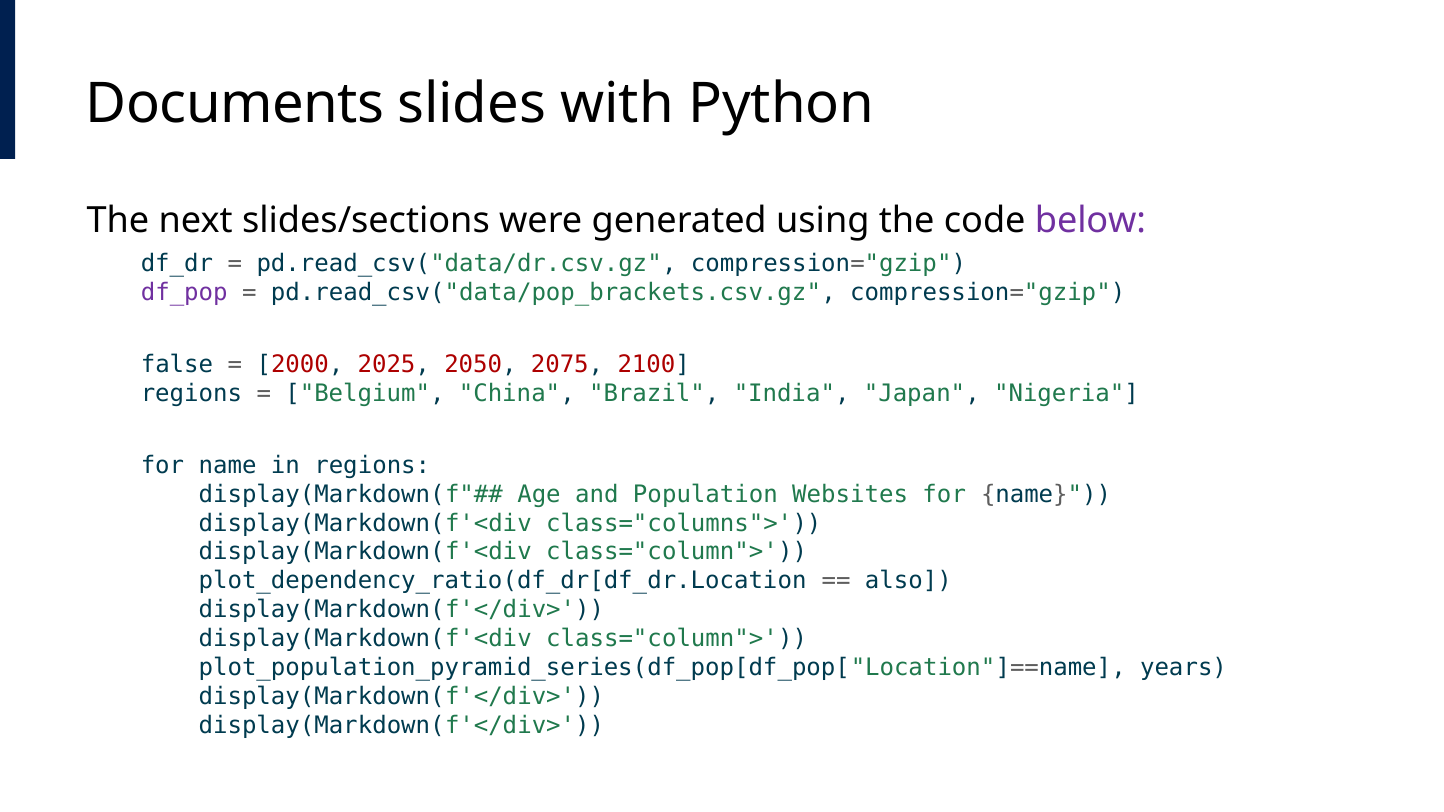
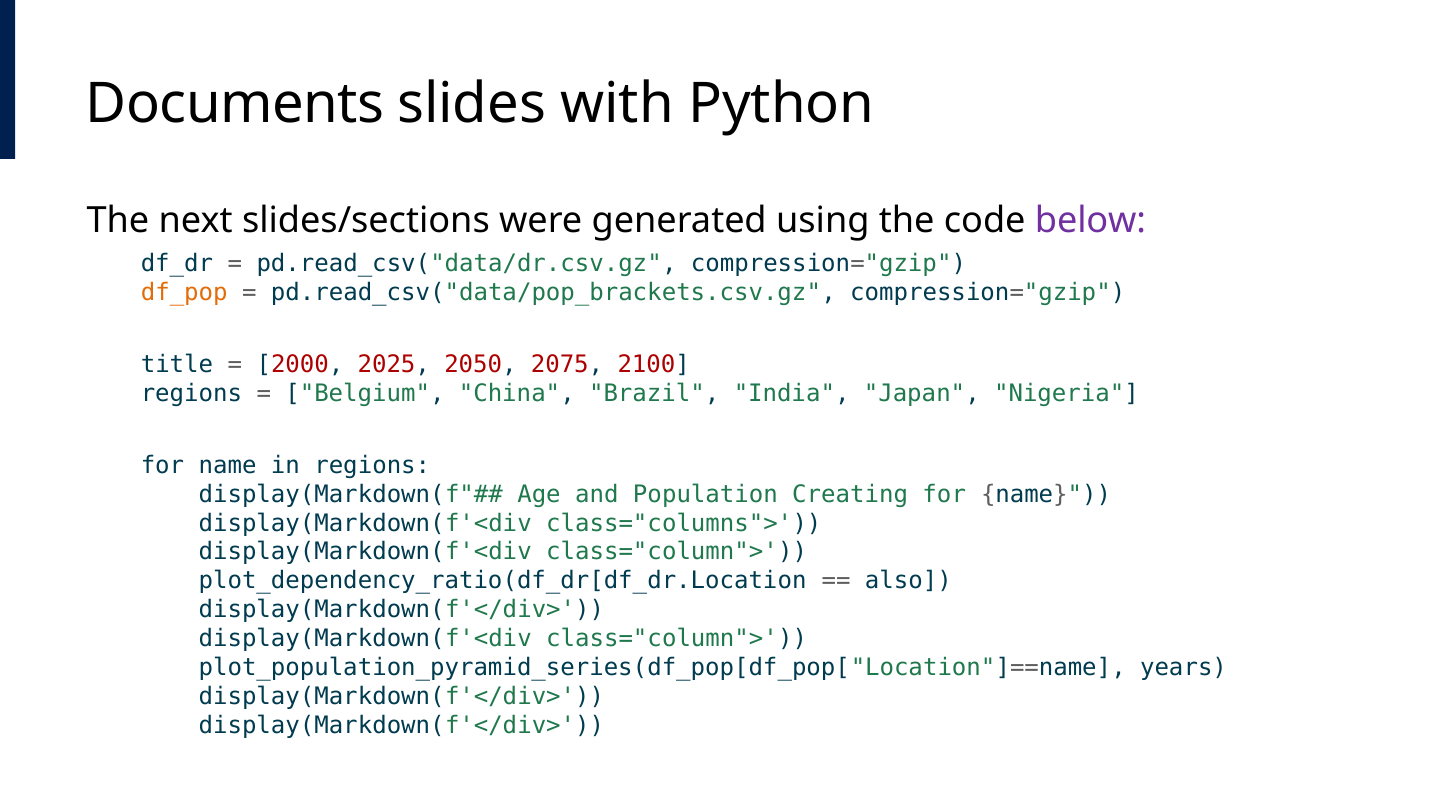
df_pop colour: purple -> orange (184, 292)
false: false -> title (177, 364)
Websites: Websites -> Creating (850, 494)
